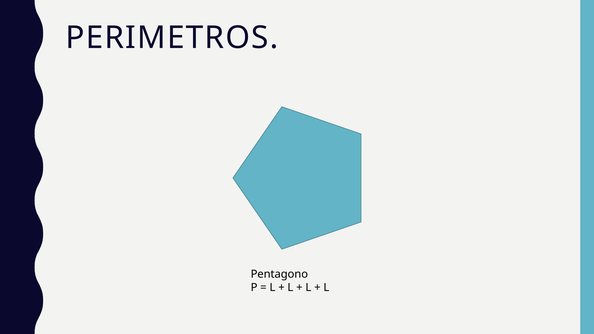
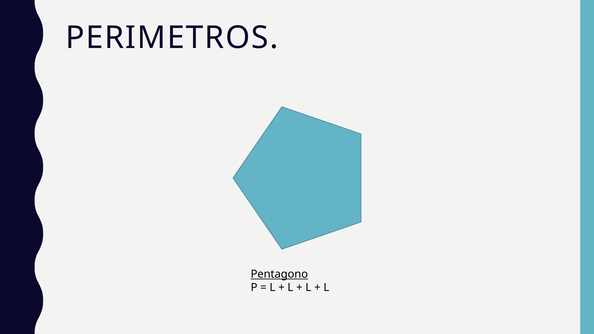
Pentagono underline: none -> present (279, 274)
